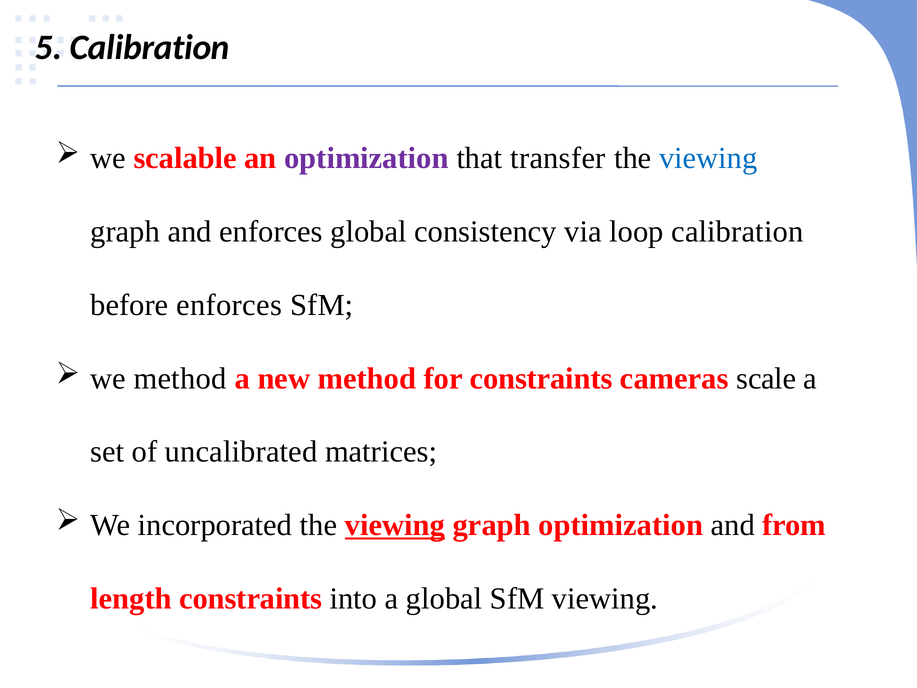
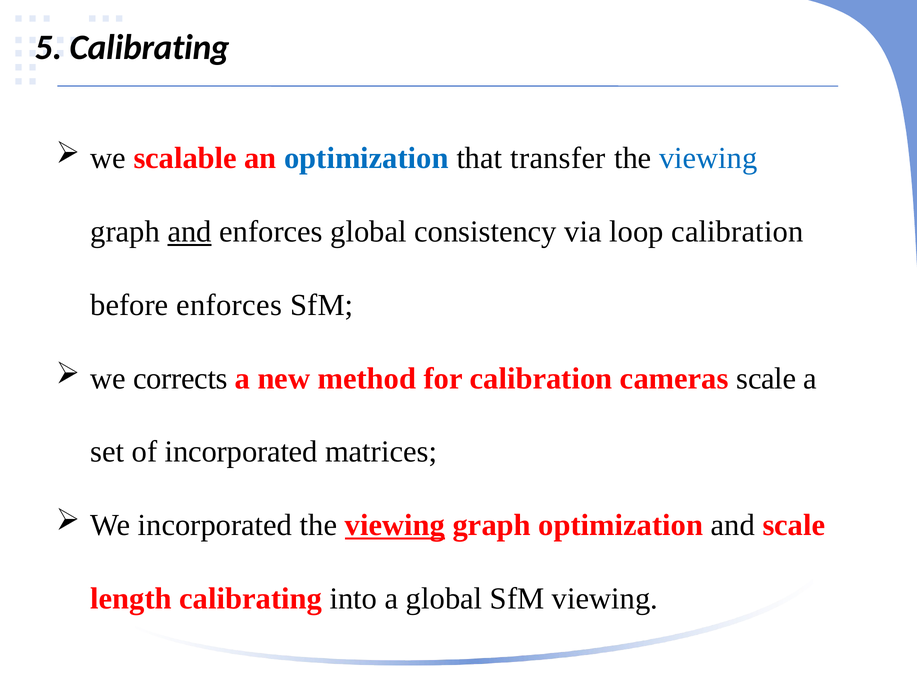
5 Calibration: Calibration -> Calibrating (150, 47)
optimization colour: purple -> blue (366, 158)
and underline: none -> present (190, 232)
we method: method -> corrects (180, 378)
for constraints: constraints -> calibration (541, 378)
of uncalibrated: uncalibrated -> incorporated (241, 452)
and from: from -> scale (794, 525)
length constraints: constraints -> calibrating (251, 598)
